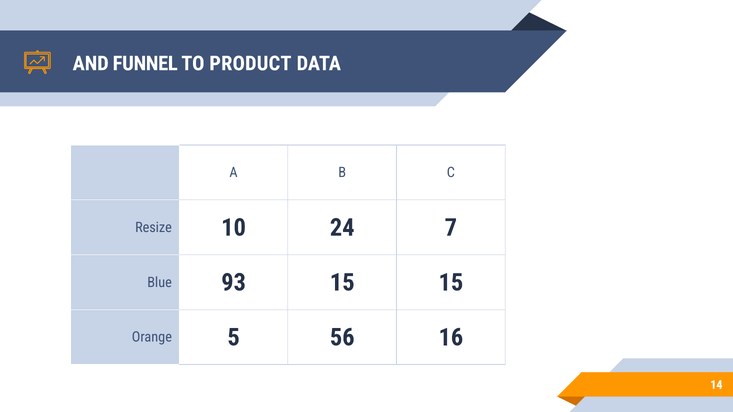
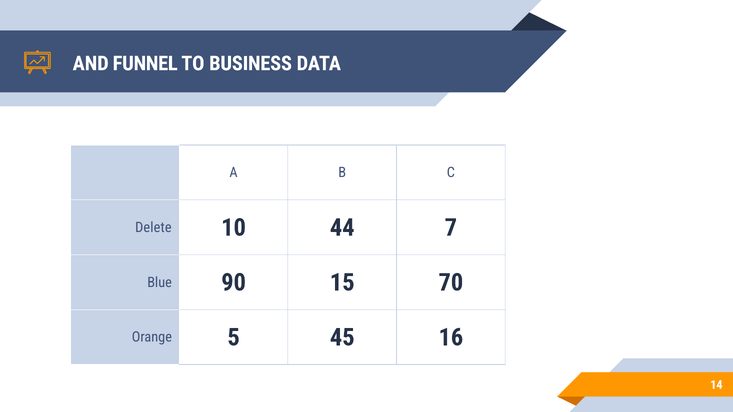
PRODUCT: PRODUCT -> BUSINESS (251, 64)
Resize: Resize -> Delete (153, 228)
24: 24 -> 44 (342, 228)
93: 93 -> 90 (234, 283)
15 15: 15 -> 70 (451, 283)
56: 56 -> 45 (342, 338)
